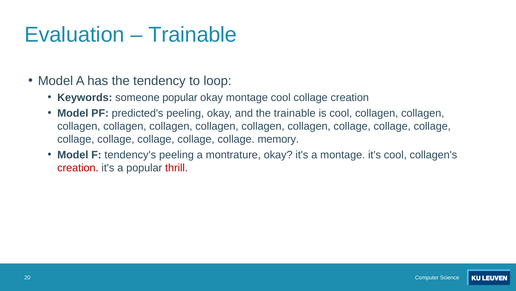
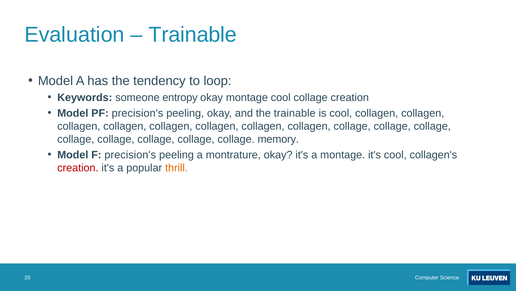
someone popular: popular -> entropy (180, 97)
PF predicted's: predicted's -> precision's (137, 113)
F tendency's: tendency's -> precision's (130, 154)
thrill colour: red -> orange (176, 167)
